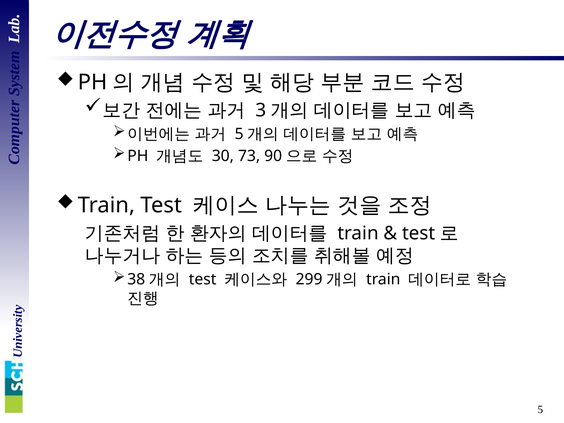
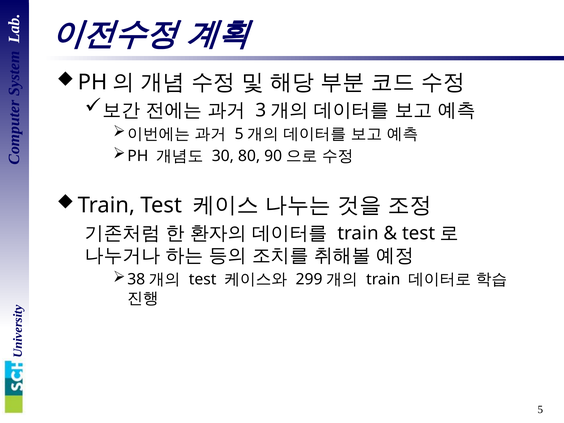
73: 73 -> 80 (249, 156)
